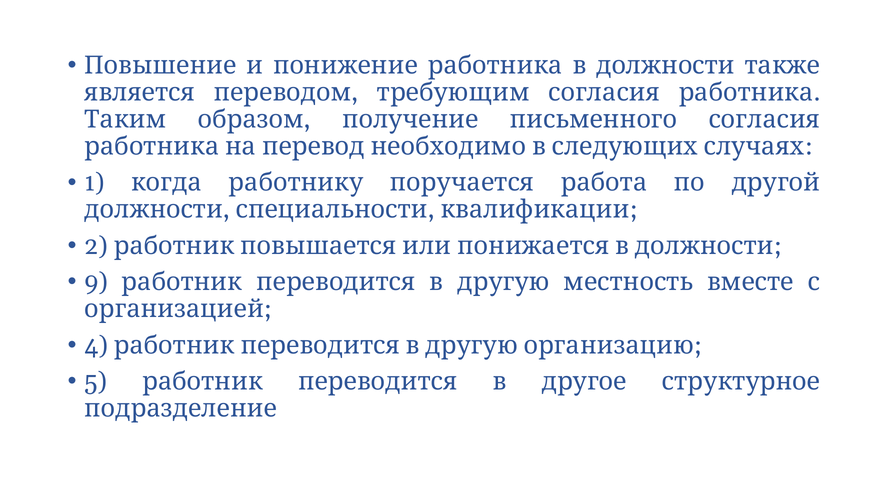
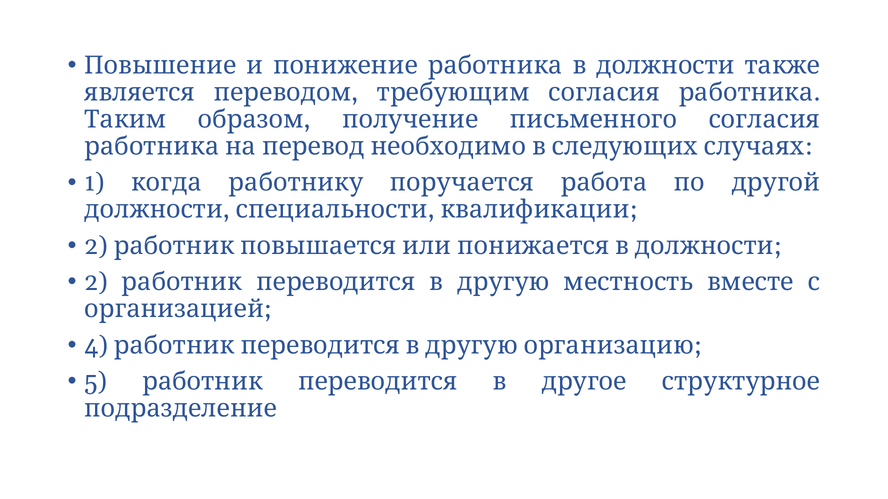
9: 9 -> 2 (96, 282)
